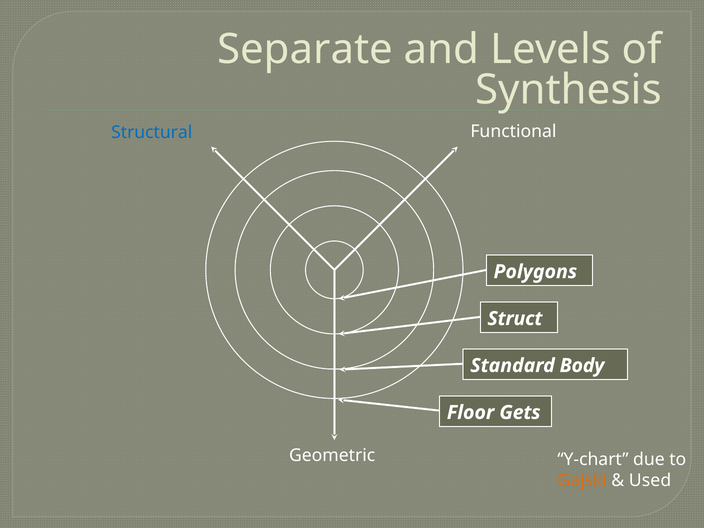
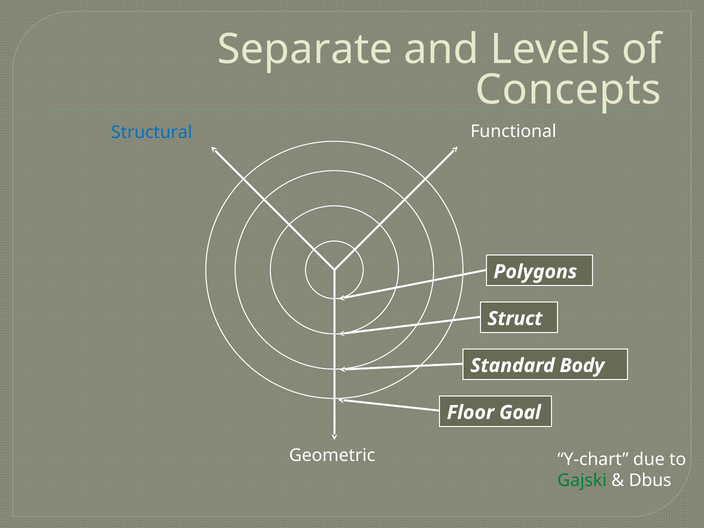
Synthesis: Synthesis -> Concepts (568, 90)
Gets: Gets -> Goal (520, 413)
Gajski colour: orange -> green (582, 480)
Used: Used -> Dbus (650, 480)
